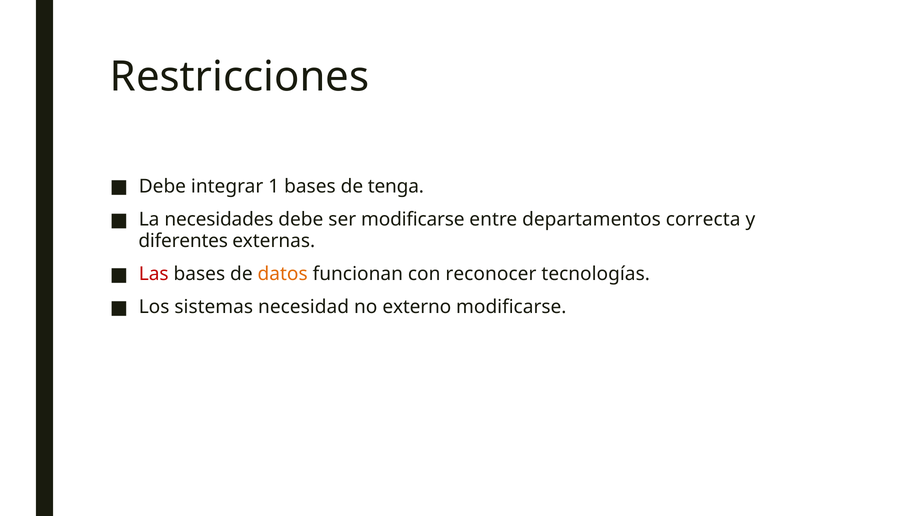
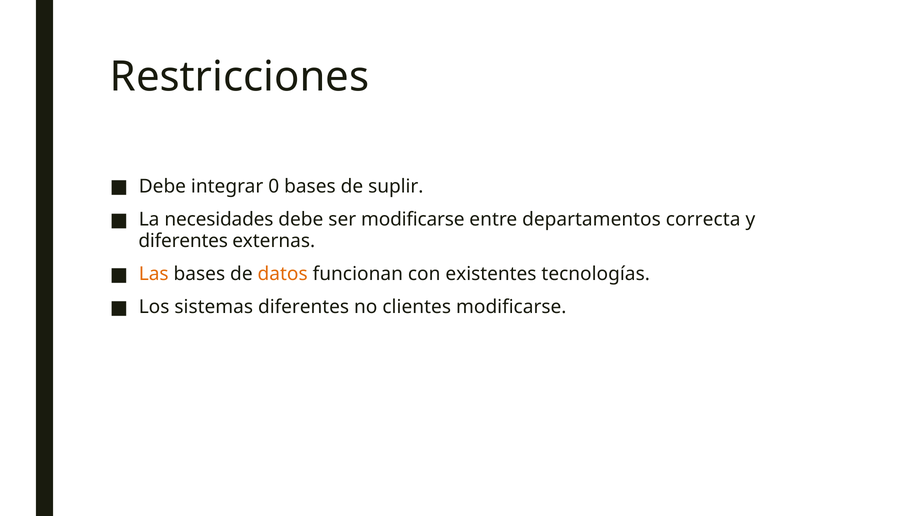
1: 1 -> 0 (274, 186)
tenga: tenga -> suplir (396, 186)
Las colour: red -> orange (154, 274)
reconocer: reconocer -> existentes (491, 274)
sistemas necesidad: necesidad -> diferentes (304, 307)
externo: externo -> clientes (417, 307)
